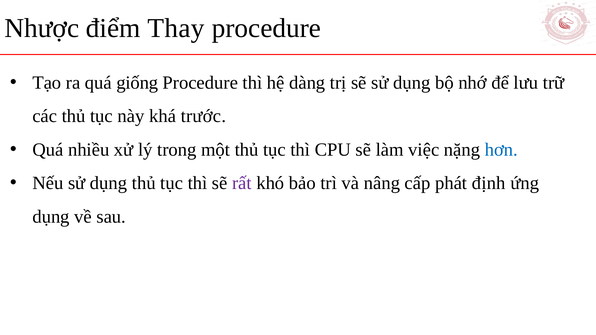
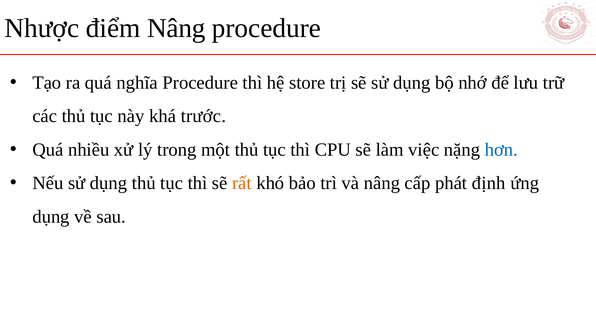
điểm Thay: Thay -> Nâng (176, 28)
giống: giống -> nghĩa (137, 83)
dàng: dàng -> store (307, 83)
rất colour: purple -> orange (242, 183)
